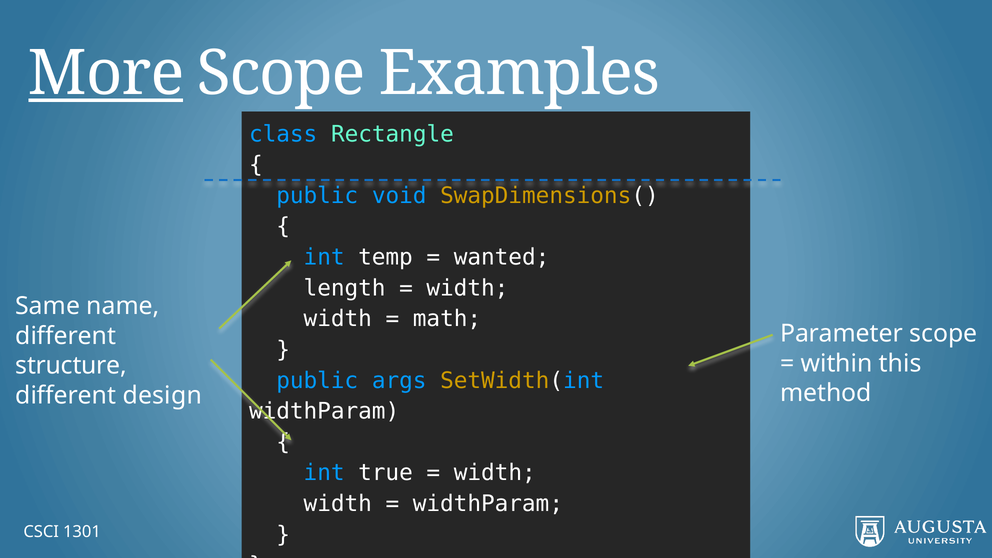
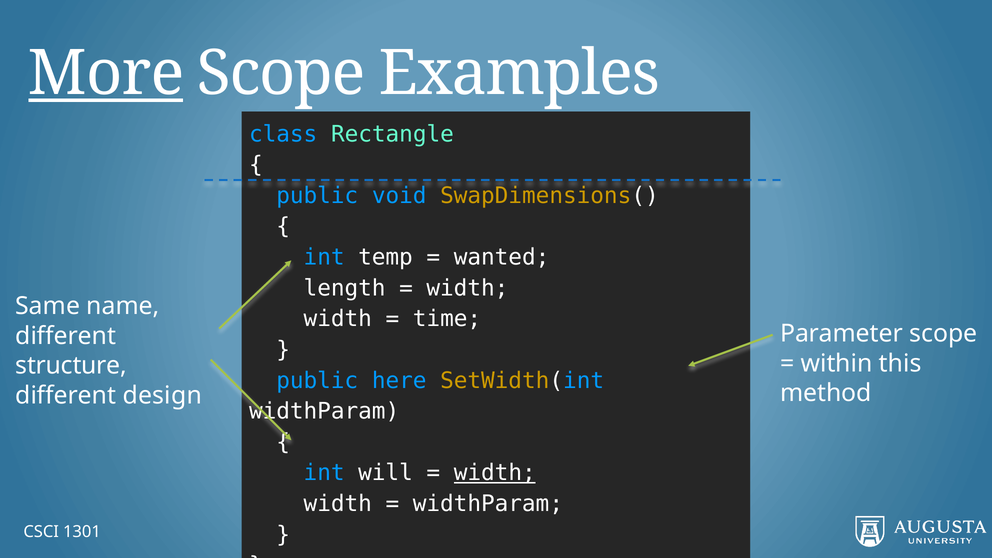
math: math -> time (447, 319)
args: args -> here (399, 381)
true: true -> will (386, 473)
width underline: none -> present (495, 473)
